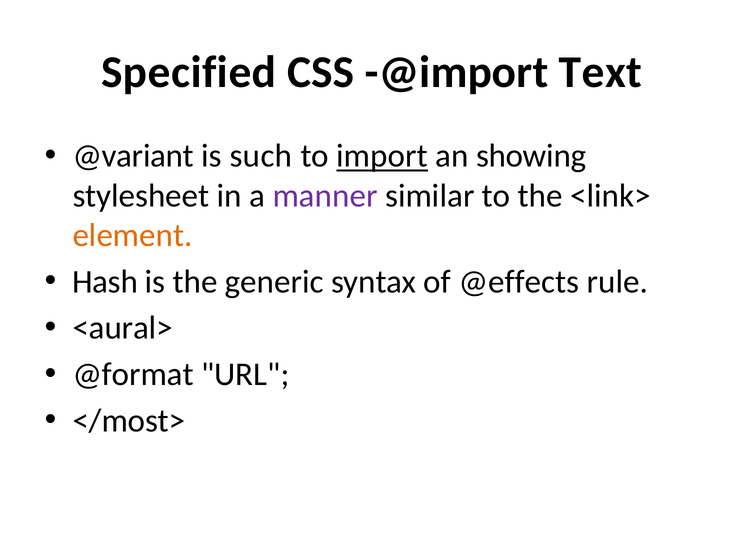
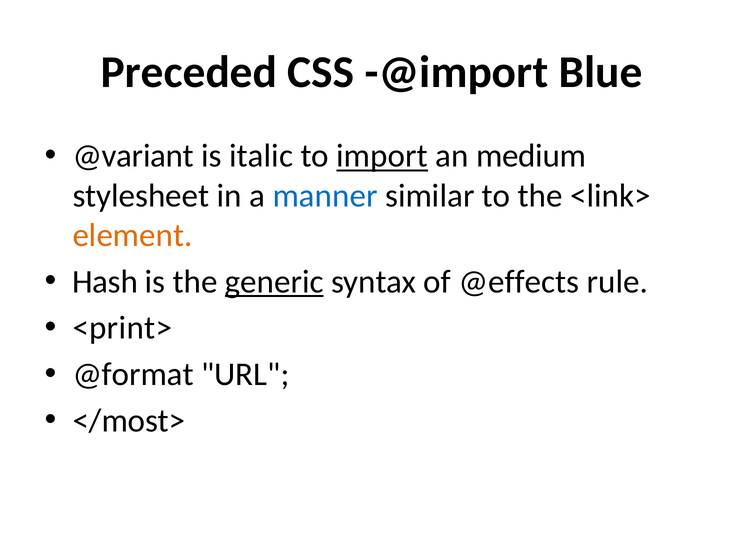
Specified: Specified -> Preceded (189, 72)
Text: Text -> Blue (601, 72)
such: such -> italic (261, 156)
showing: showing -> medium (531, 156)
manner colour: purple -> blue (325, 196)
generic underline: none -> present (274, 282)
<aural>: <aural> -> <print> (122, 328)
